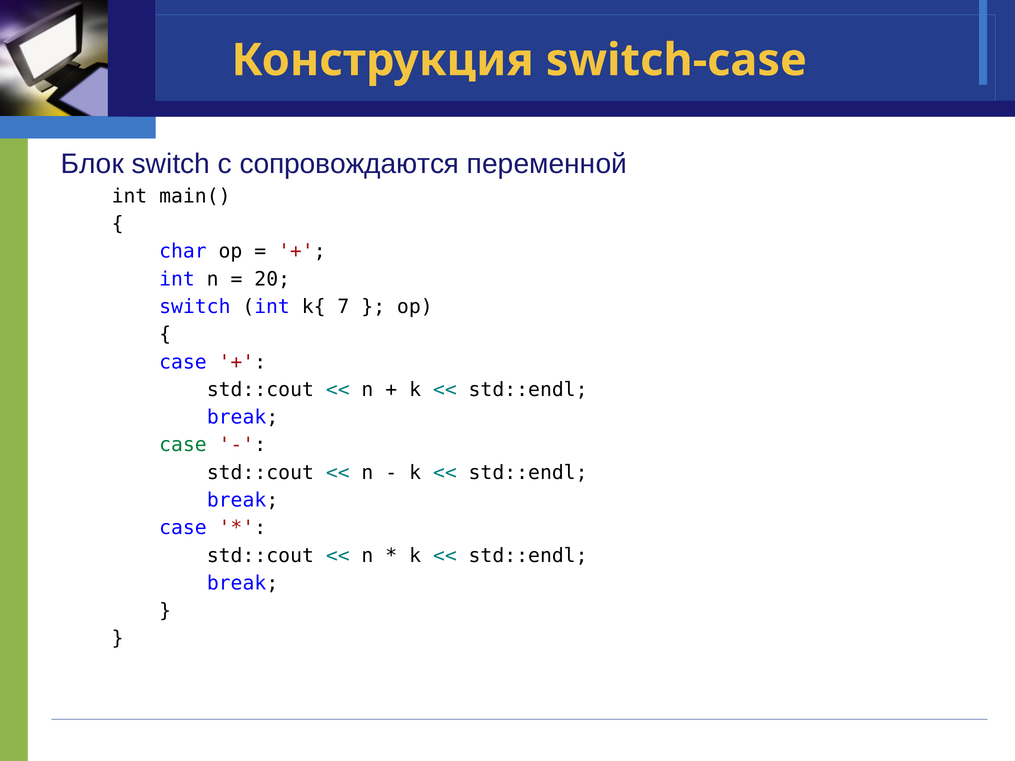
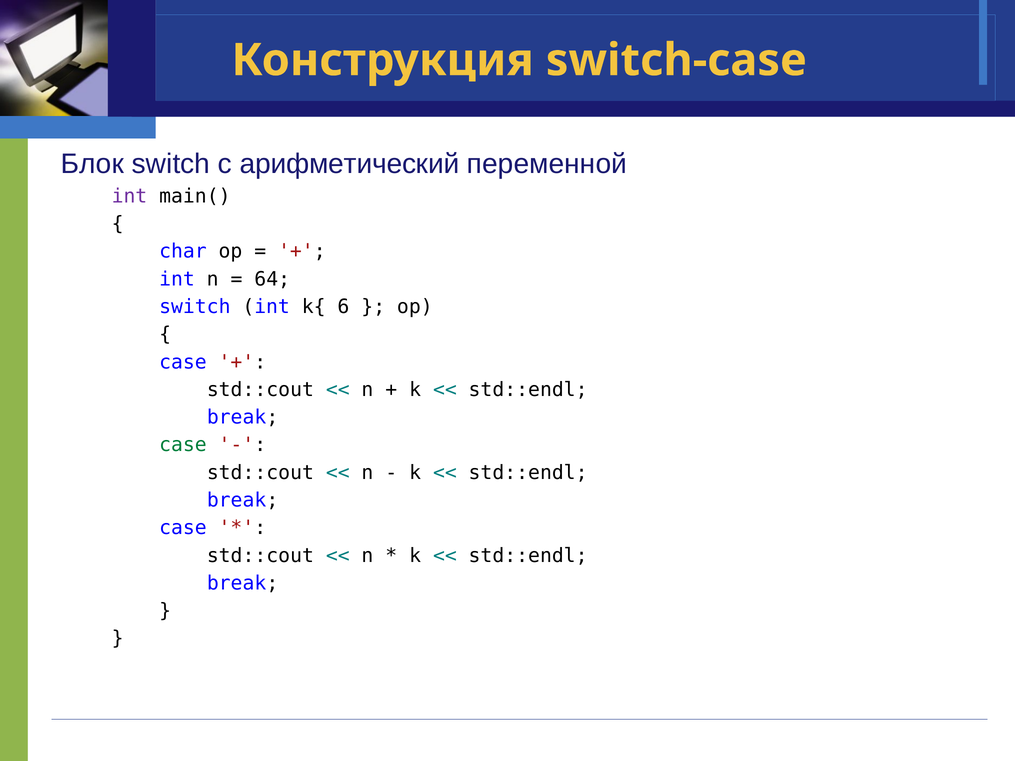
сопровождаются: сопровождаются -> арифметический (350, 164)
int colour: black -> purple (129, 196)
20: 20 -> 64 (272, 279)
7: 7 -> 6 (343, 307)
